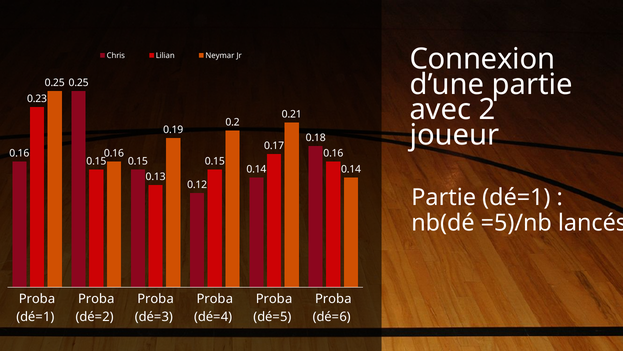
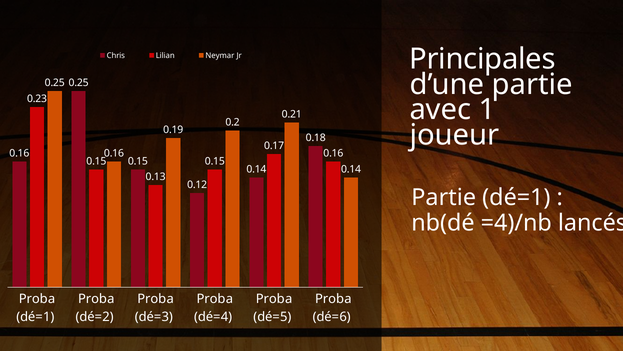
Connexion: Connexion -> Principales (482, 59)
2: 2 -> 1 (487, 110)
=5)/nb: =5)/nb -> =4)/nb (516, 223)
